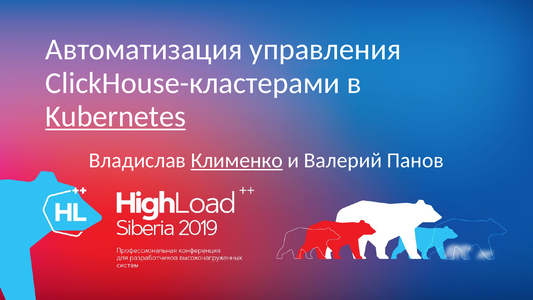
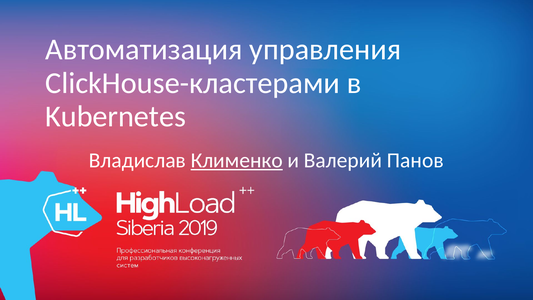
Kubernetes underline: present -> none (116, 116)
